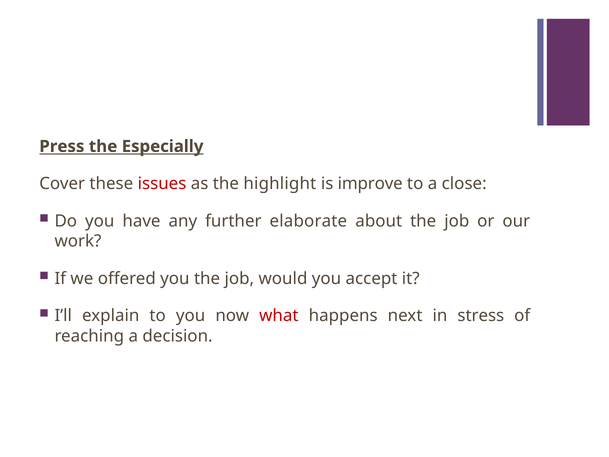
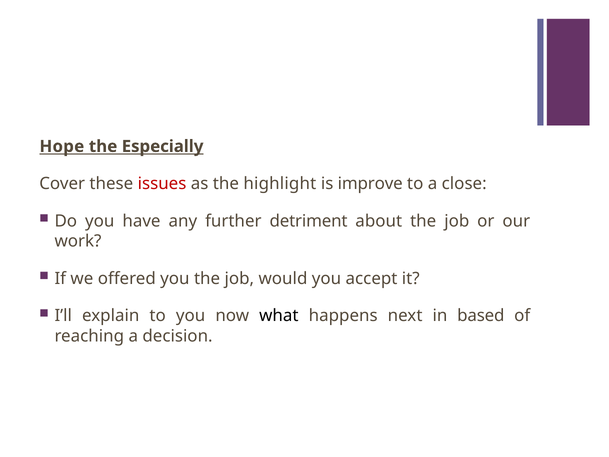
Press: Press -> Hope (62, 146)
elaborate: elaborate -> detriment (309, 221)
what colour: red -> black (279, 316)
stress: stress -> based (481, 316)
